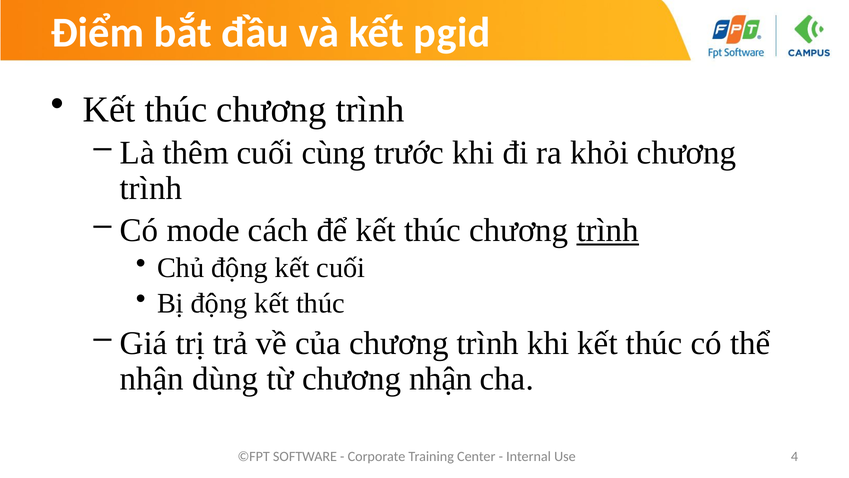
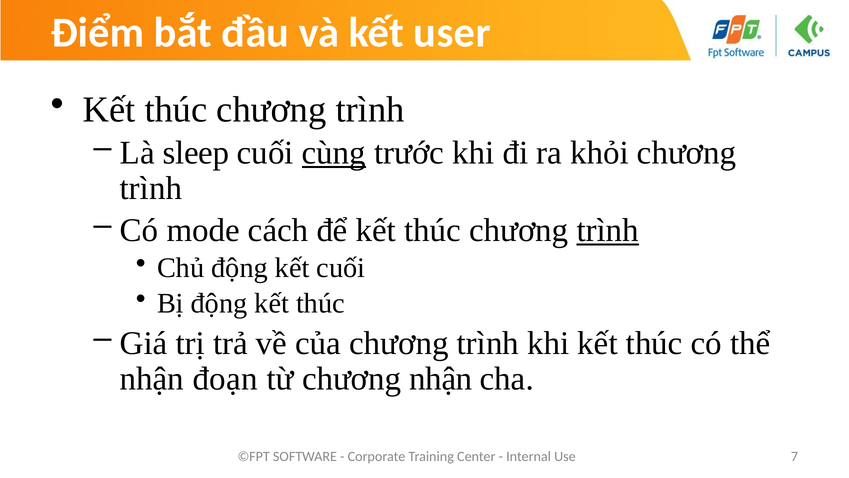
pgid: pgid -> user (452, 33)
thêm: thêm -> sleep (196, 153)
cùng underline: none -> present (334, 153)
dùng: dùng -> đoạn (225, 379)
4: 4 -> 7 (795, 456)
